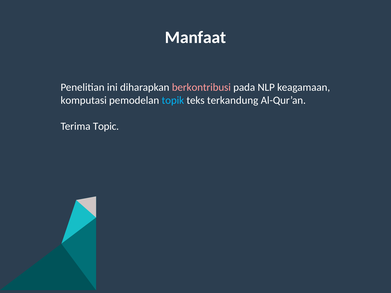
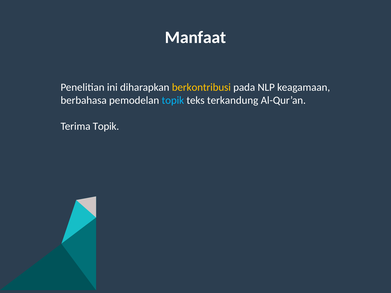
berkontribusi colour: pink -> yellow (201, 87)
komputasi: komputasi -> berbahasa (84, 100)
Terima Topic: Topic -> Topik (106, 127)
